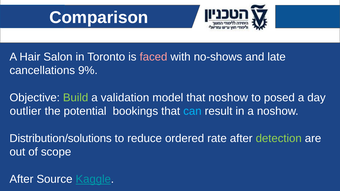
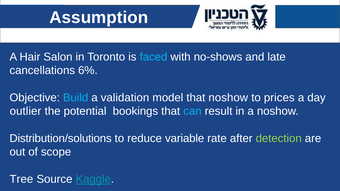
Comparison: Comparison -> Assumption (99, 17)
faced colour: pink -> light blue (153, 57)
9%: 9% -> 6% (88, 71)
Build colour: light green -> light blue (76, 98)
posed: posed -> prices (279, 98)
ordered: ordered -> variable (185, 139)
After: After -> Tree (21, 179)
